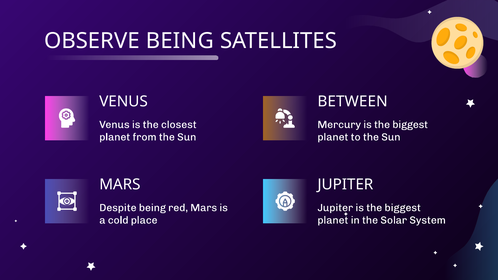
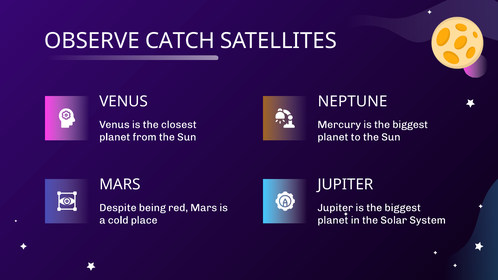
OBSERVE BEING: BEING -> CATCH (180, 41)
BETWEEN: BETWEEN -> NEPTUNE (353, 101)
